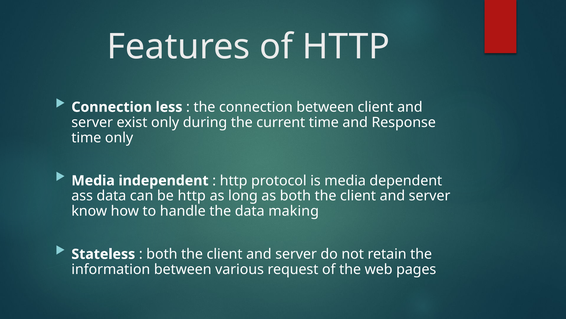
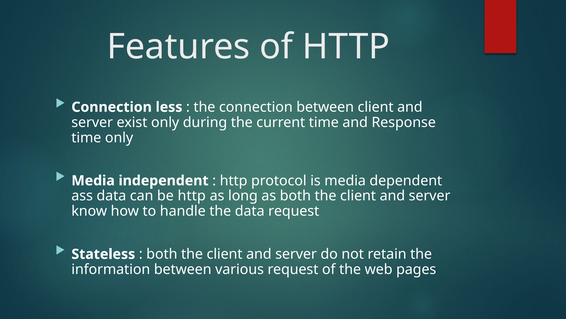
data making: making -> request (294, 211)
